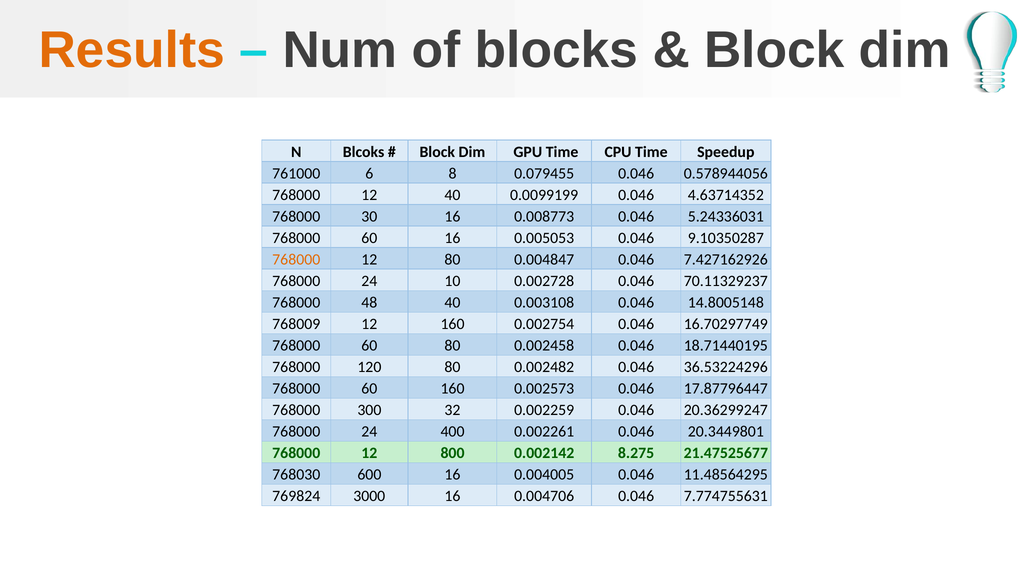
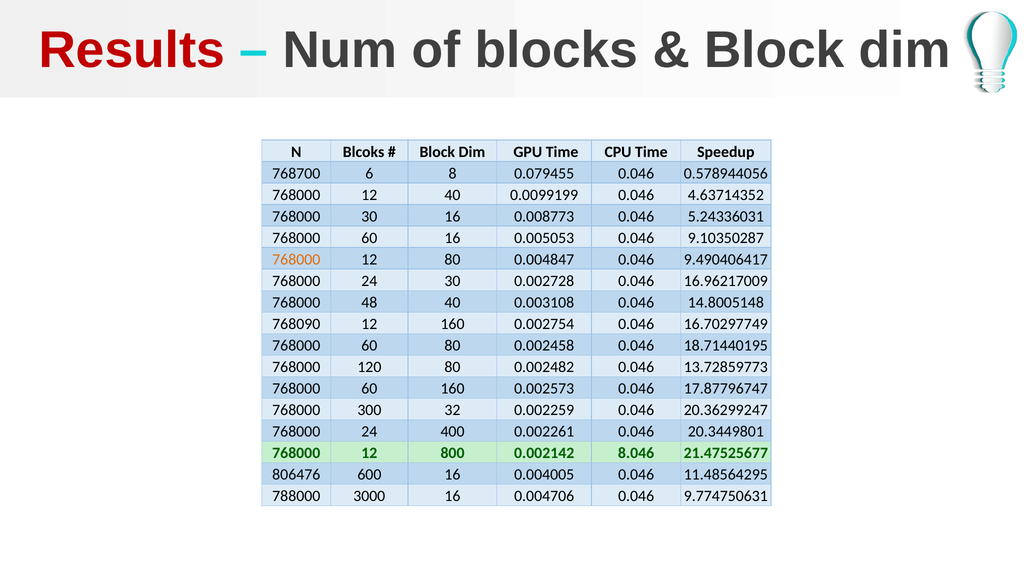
Results colour: orange -> red (132, 50)
761000: 761000 -> 768700 (296, 174)
7.427162926: 7.427162926 -> 9.490406417 (726, 260)
24 10: 10 -> 30 (452, 281)
70.11329237: 70.11329237 -> 16.96217009 (726, 281)
768009: 768009 -> 768090 (296, 324)
36.53224296: 36.53224296 -> 13.72859773 (726, 367)
17.87796447: 17.87796447 -> 17.87796747 (726, 389)
8.275: 8.275 -> 8.046 (636, 453)
768030: 768030 -> 806476 (296, 475)
769824: 769824 -> 788000 (296, 496)
7.774755631: 7.774755631 -> 9.774750631 (726, 496)
